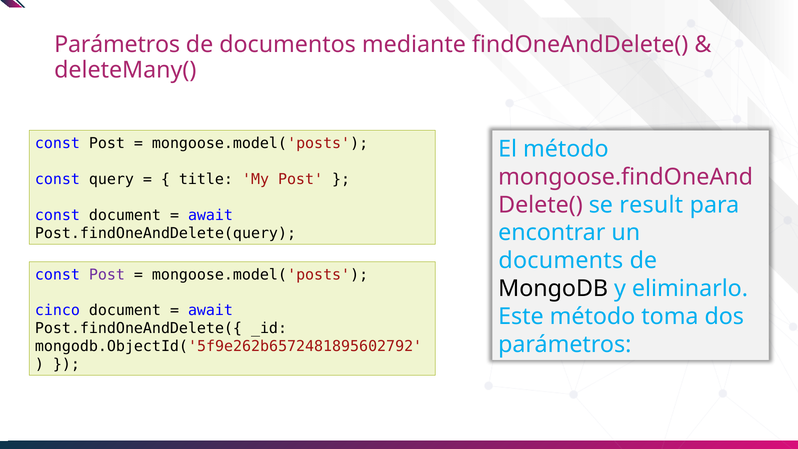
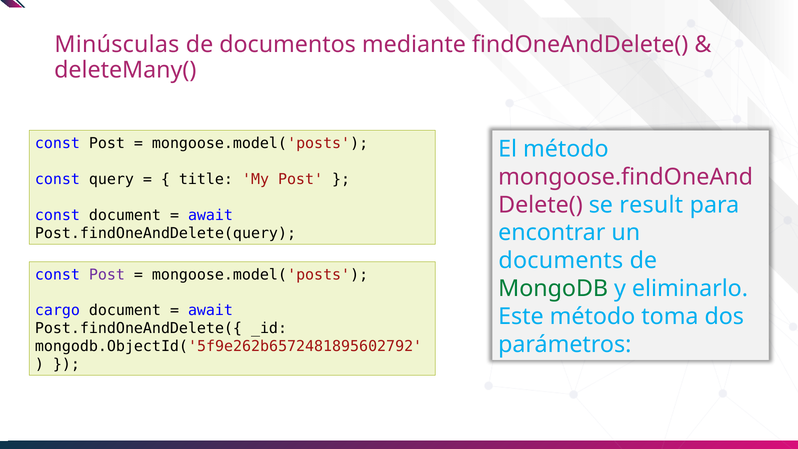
Parámetros: Parámetros -> Minúsculas (117, 45)
MongoDB colour: black -> green (553, 289)
cinco: cinco -> cargo (57, 310)
